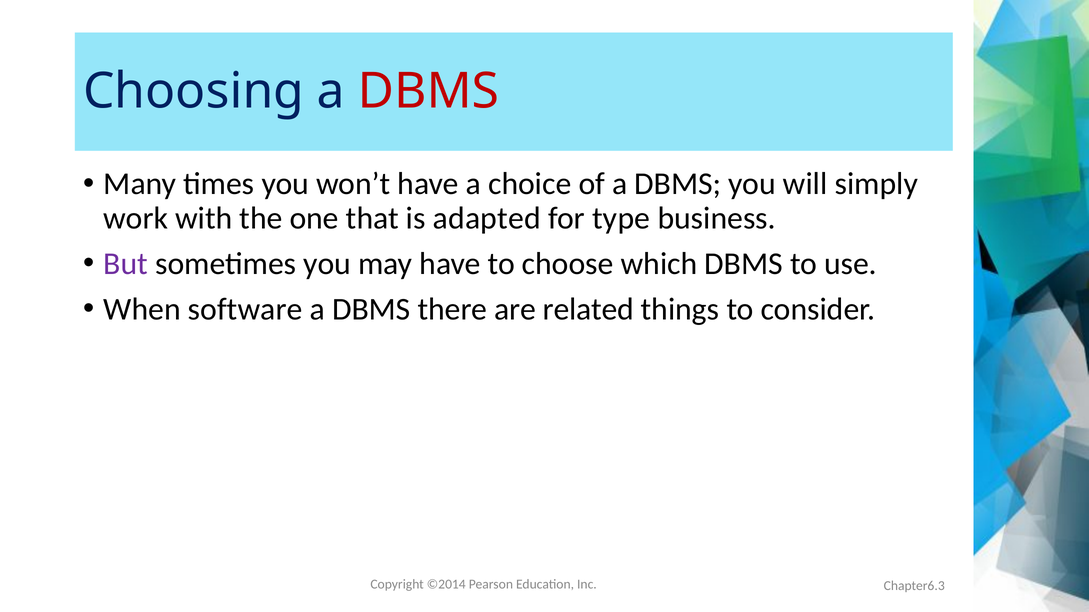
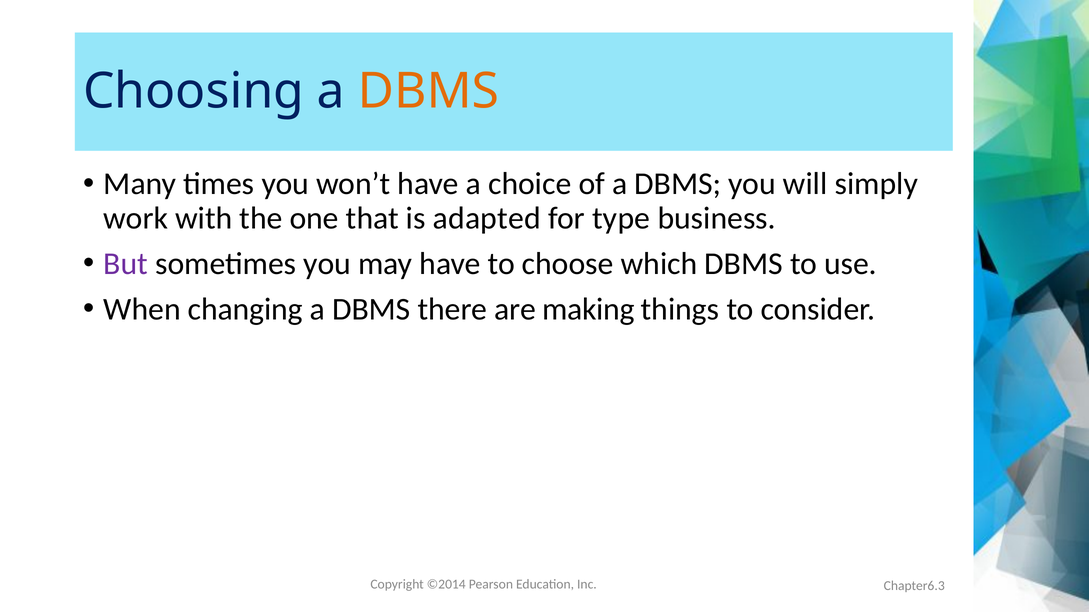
DBMS colour: red -> orange (429, 91)
software: software -> changing (245, 309)
related: related -> making (589, 309)
